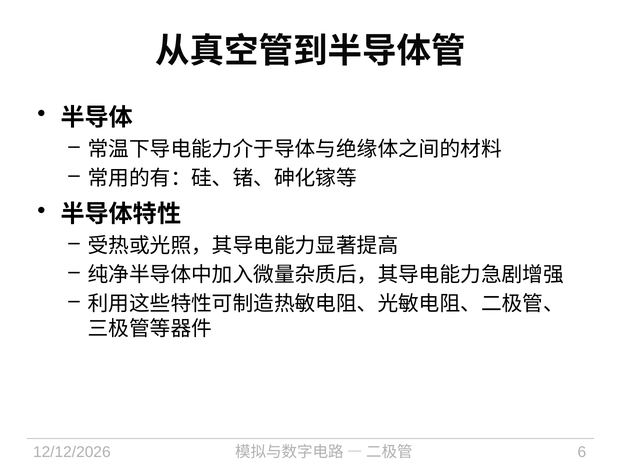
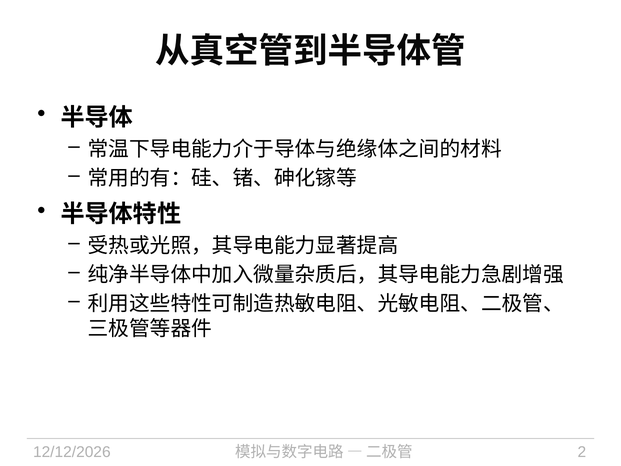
6: 6 -> 2 (582, 452)
